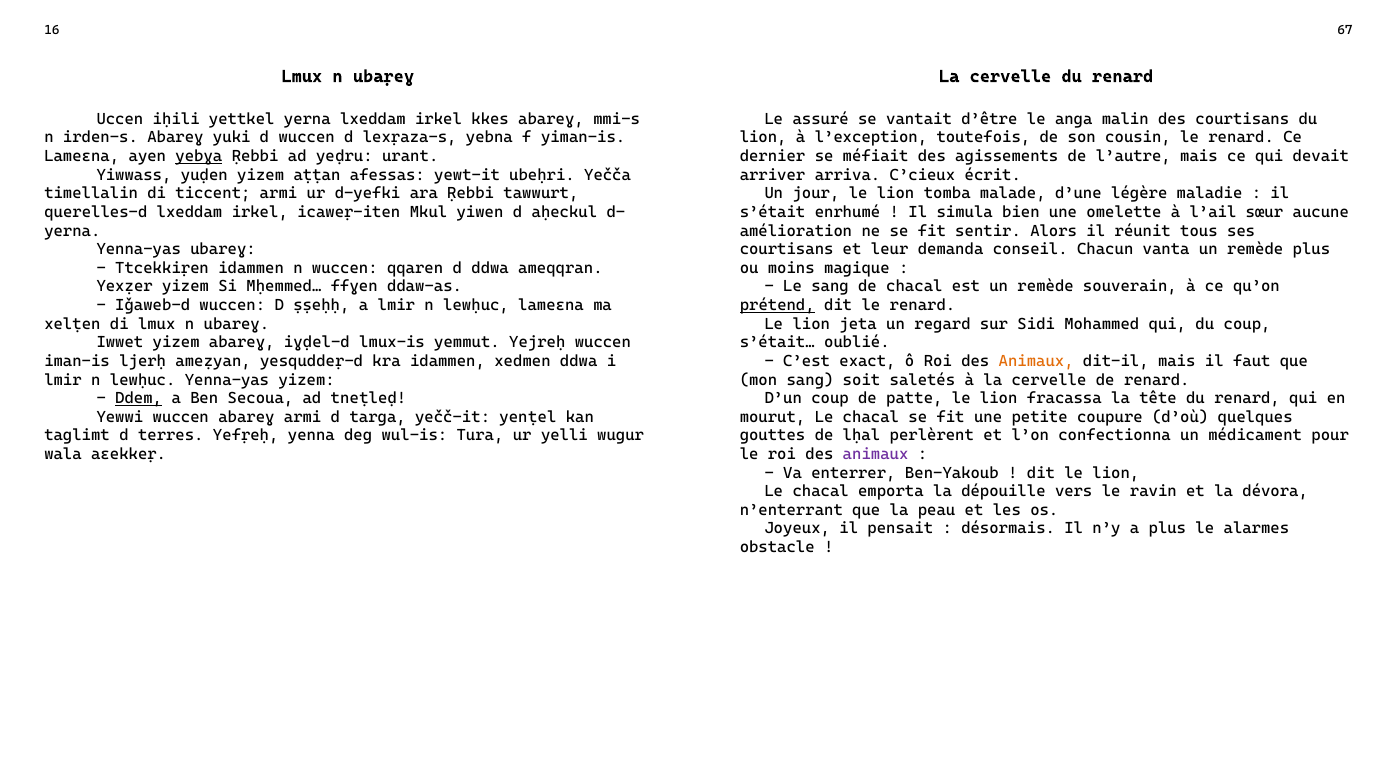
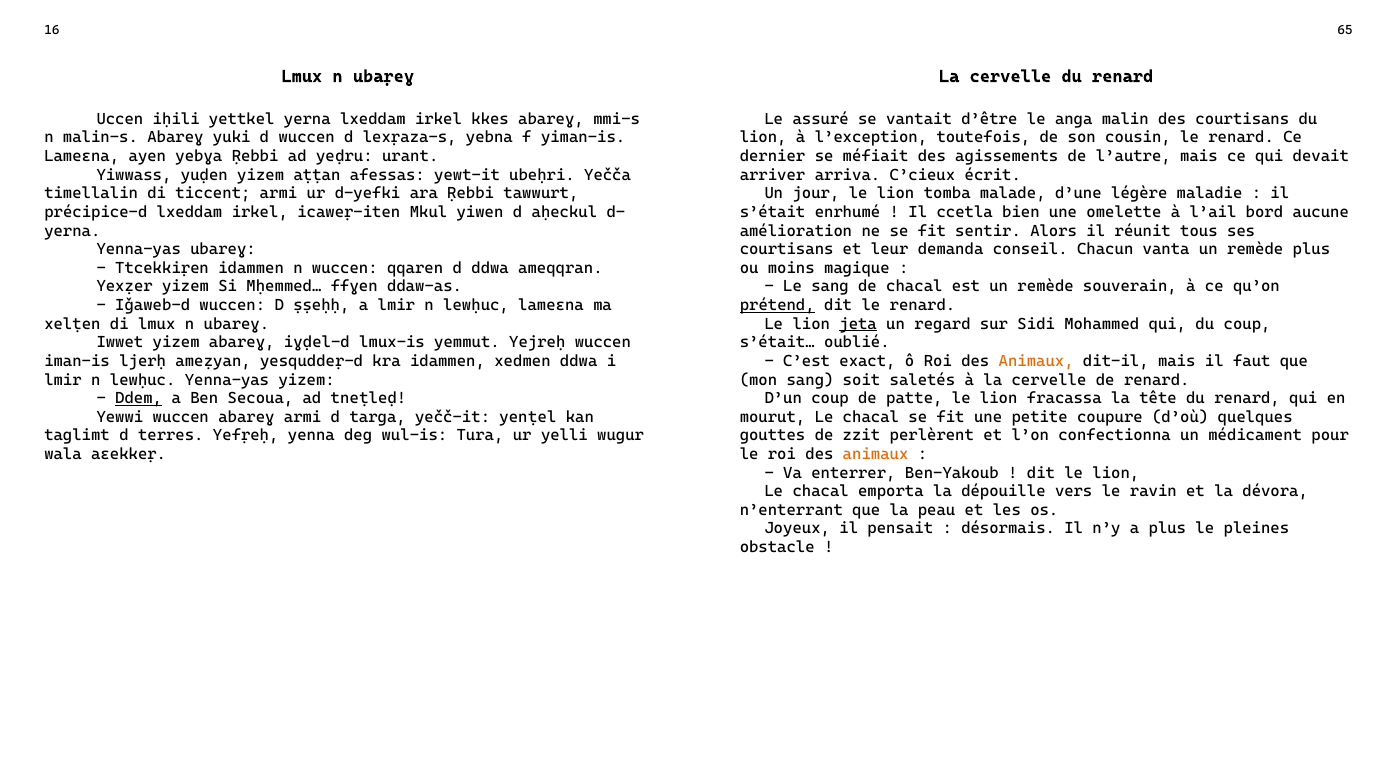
67: 67 -> 65 (1345, 30)
irden-s: irden-s -> malin-s (100, 138)
yebɣa underline: present -> none (199, 156)
querelles-d: querelles-d -> précipice-d (96, 212)
simula: simula -> ccetla (965, 212)
sœur: sœur -> bord (1264, 212)
jeta underline: none -> present (858, 324)
lḥal: lḥal -> zzit (861, 436)
animaux colour: purple -> orange (876, 455)
alarmes: alarmes -> pleines (1256, 529)
